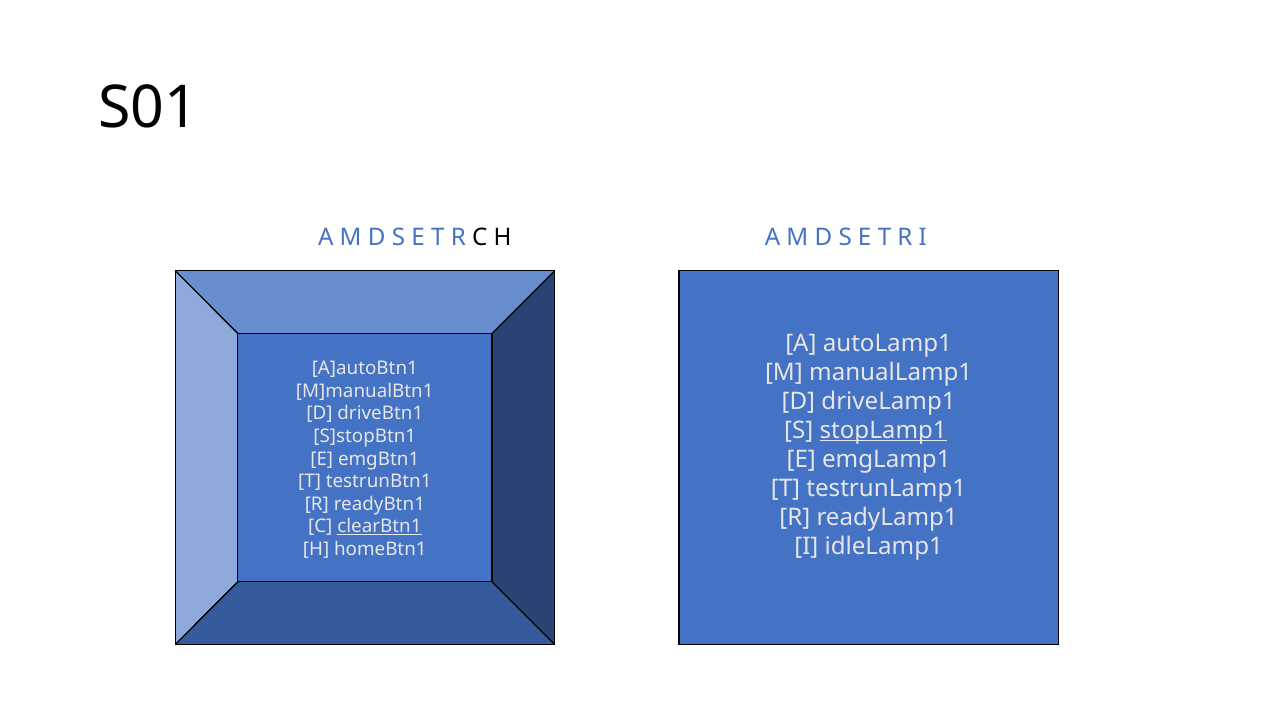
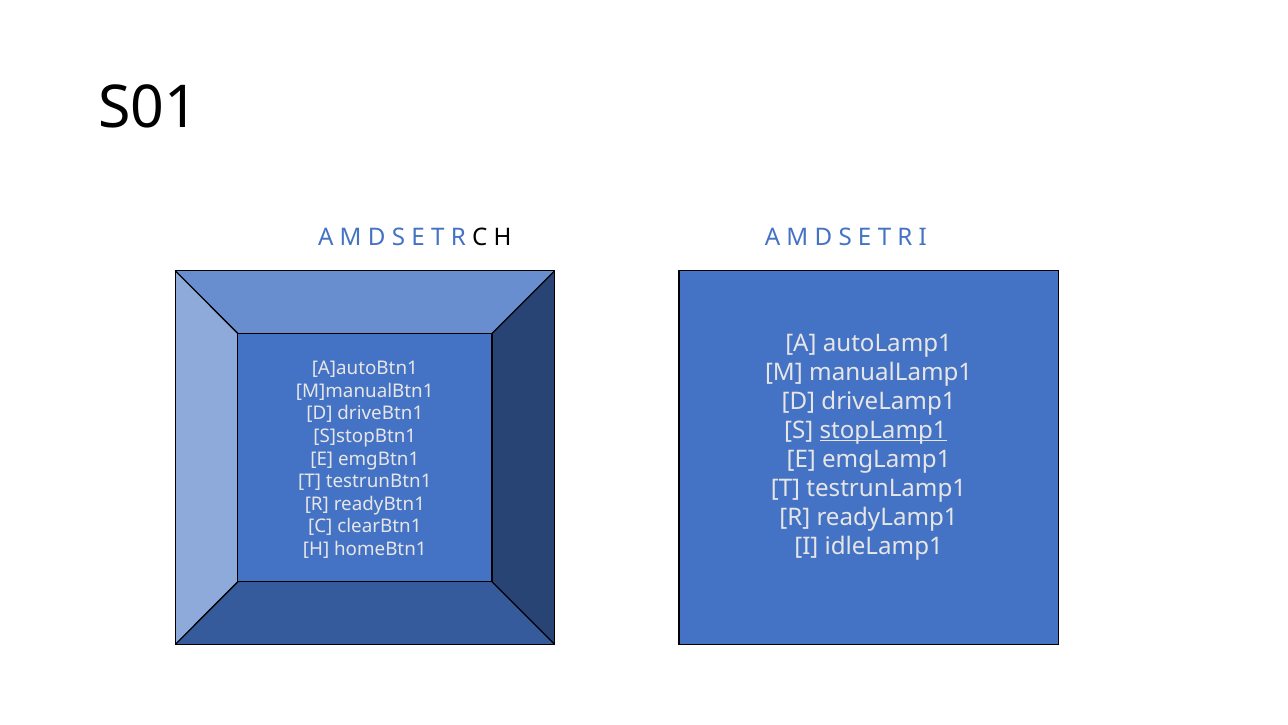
clearBtn1 underline: present -> none (379, 526)
